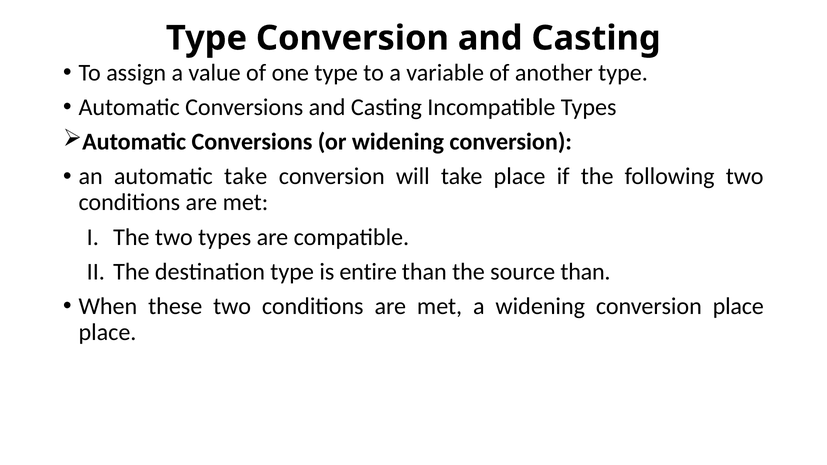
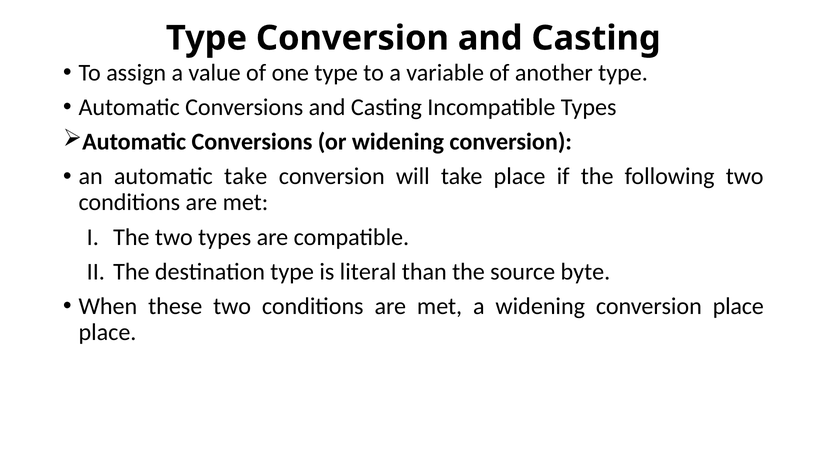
entire: entire -> literal (368, 272)
source than: than -> byte (585, 272)
